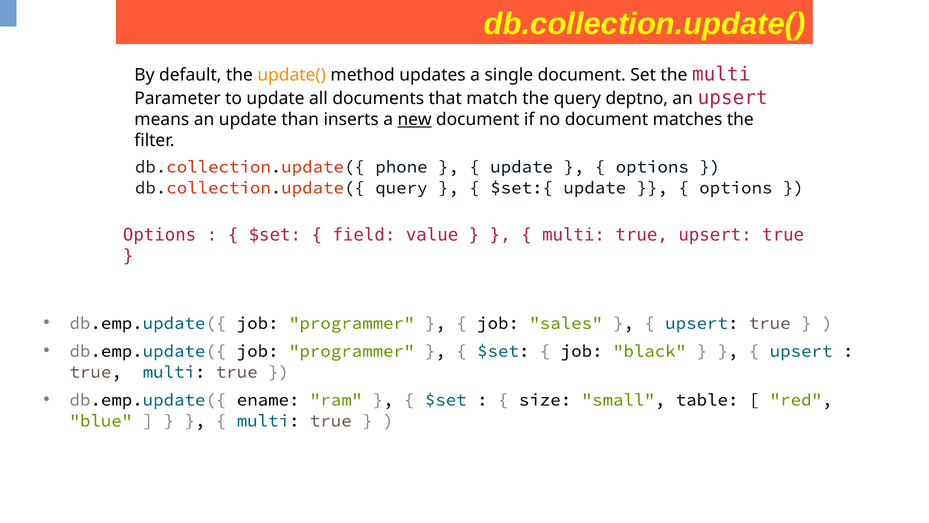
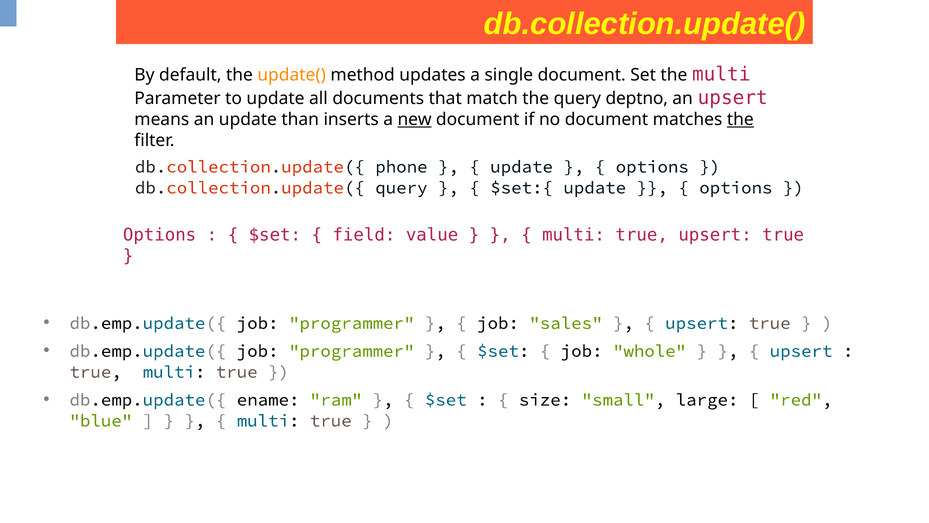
the underline: none -> present (740, 120)
black: black -> whole (650, 351)
table: table -> large (707, 399)
